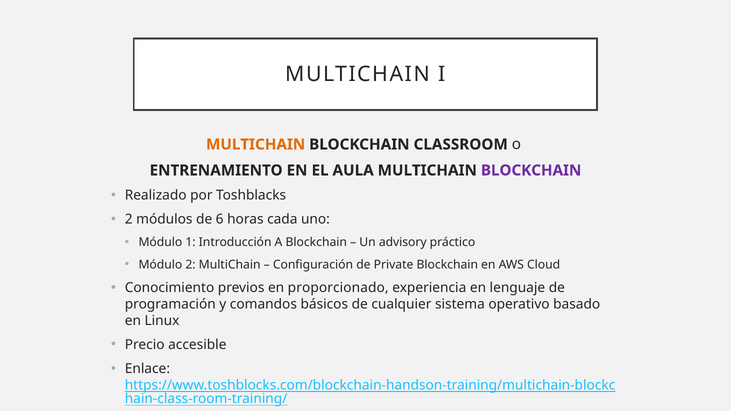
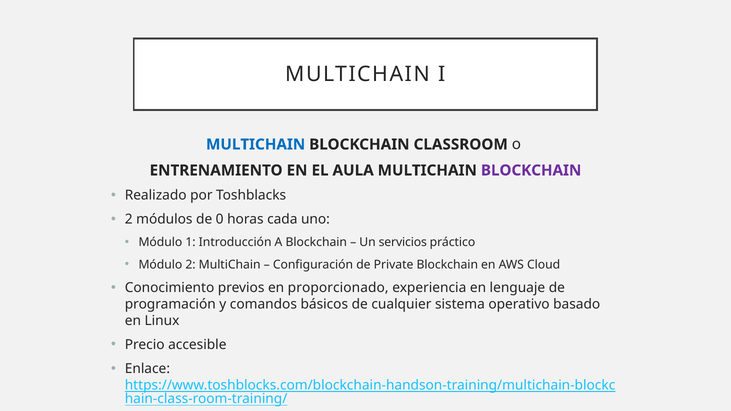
MULTICHAIN colour: orange -> blue (256, 145)
6: 6 -> 0 (220, 219)
advisory: advisory -> servicios (403, 242)
